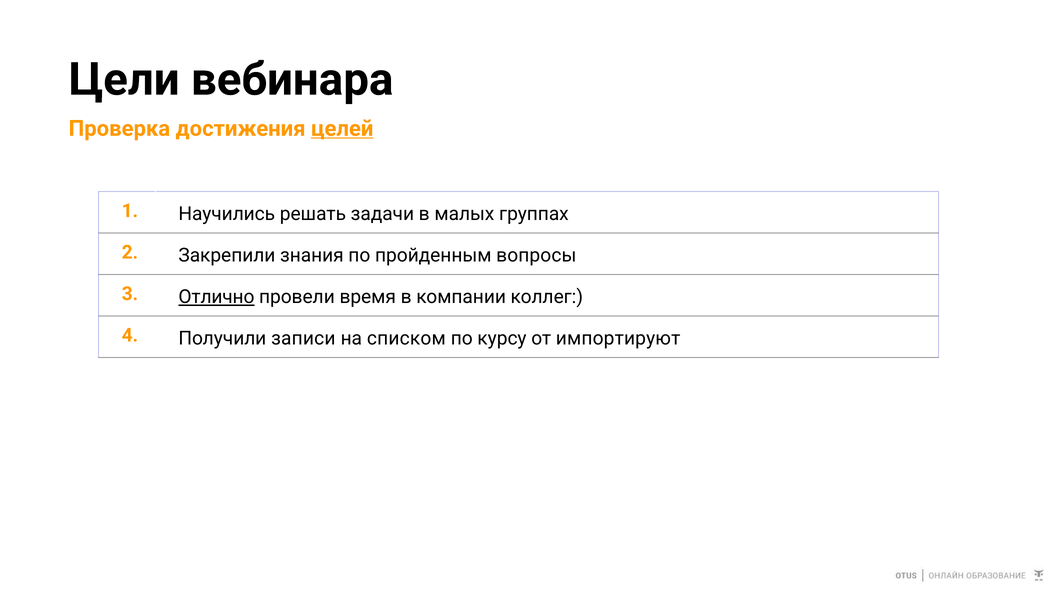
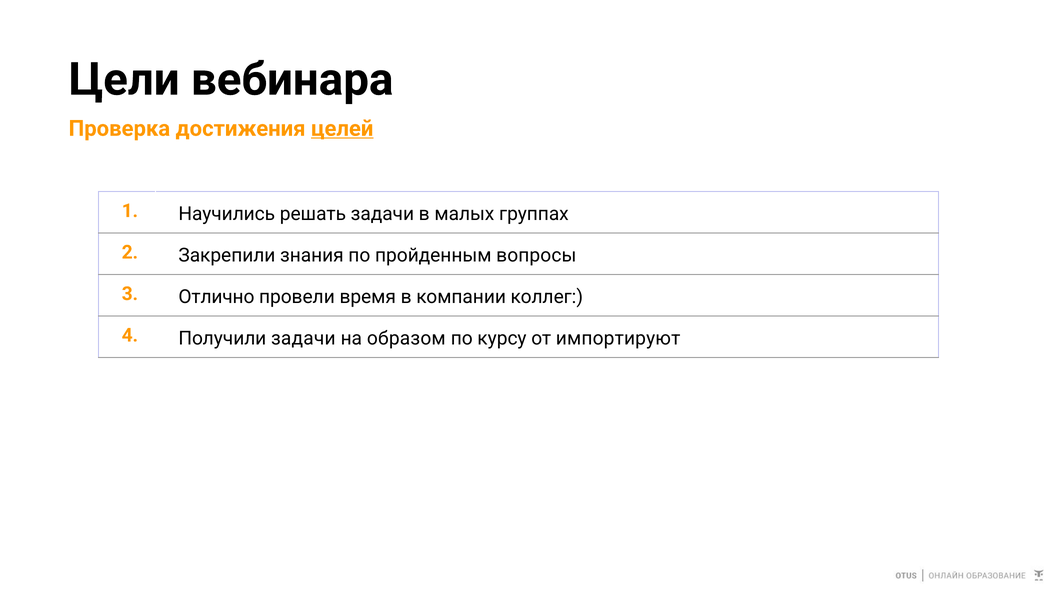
Отлично underline: present -> none (216, 297)
Получили записи: записи -> задачи (303, 338)
списком: списком -> образом (406, 338)
